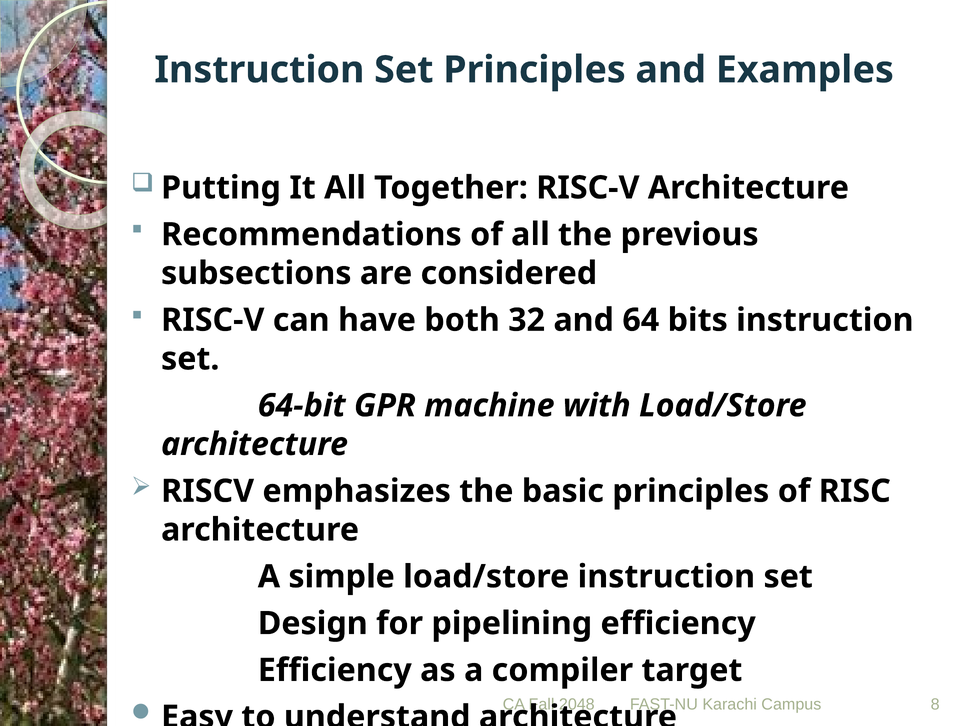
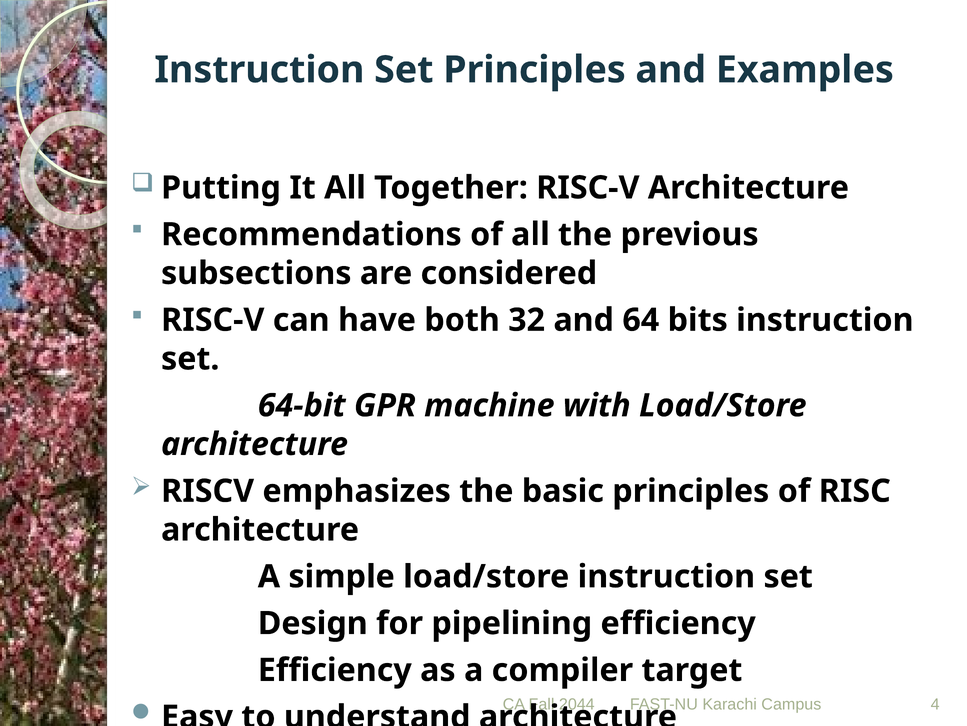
2048: 2048 -> 2044 (577, 704)
8: 8 -> 4 (935, 704)
